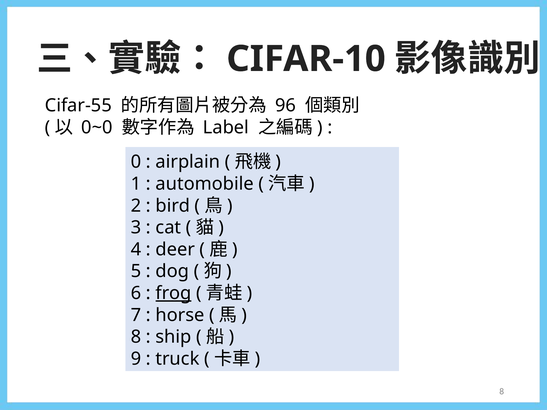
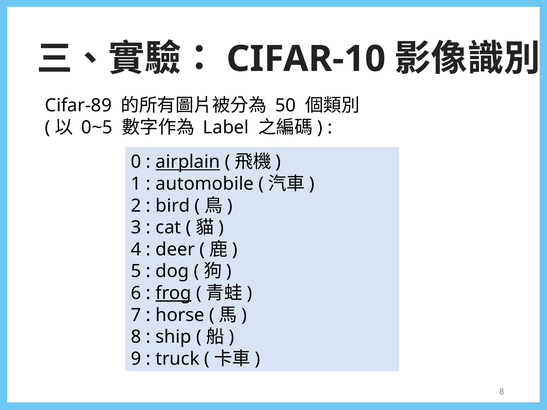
Cifar-55: Cifar-55 -> Cifar-89 (78, 106)
96: 96 -> 50 (286, 106)
0~0: 0~0 -> 0~5 (97, 128)
airplain underline: none -> present (188, 162)
